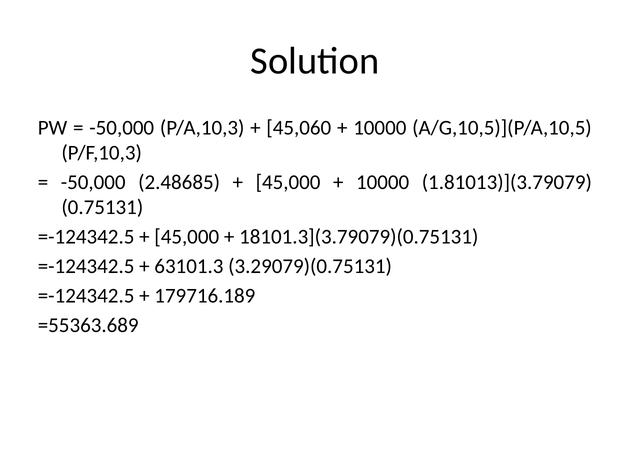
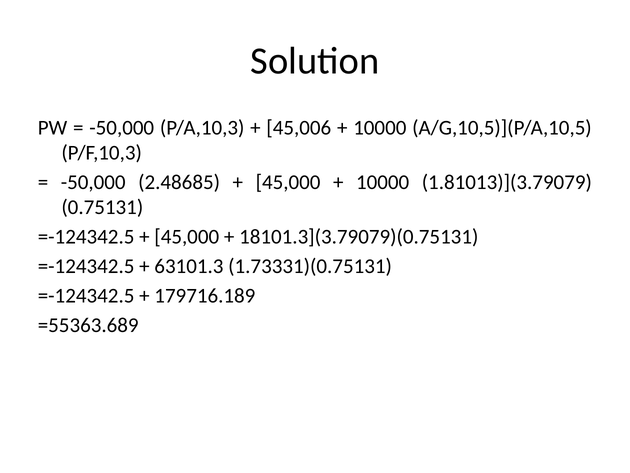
45,060: 45,060 -> 45,006 (299, 127)
3.29079)(0.75131: 3.29079)(0.75131 -> 1.73331)(0.75131 (310, 266)
